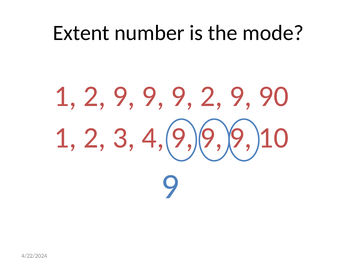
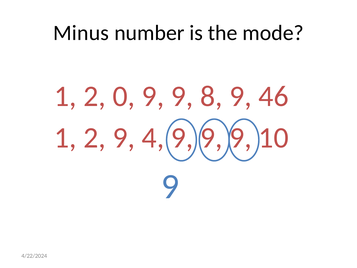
Extent: Extent -> Minus (81, 33)
1 2 9: 9 -> 0 (124, 96)
9 2: 2 -> 8 (211, 96)
90: 90 -> 46 (274, 96)
2 3: 3 -> 9 (124, 138)
